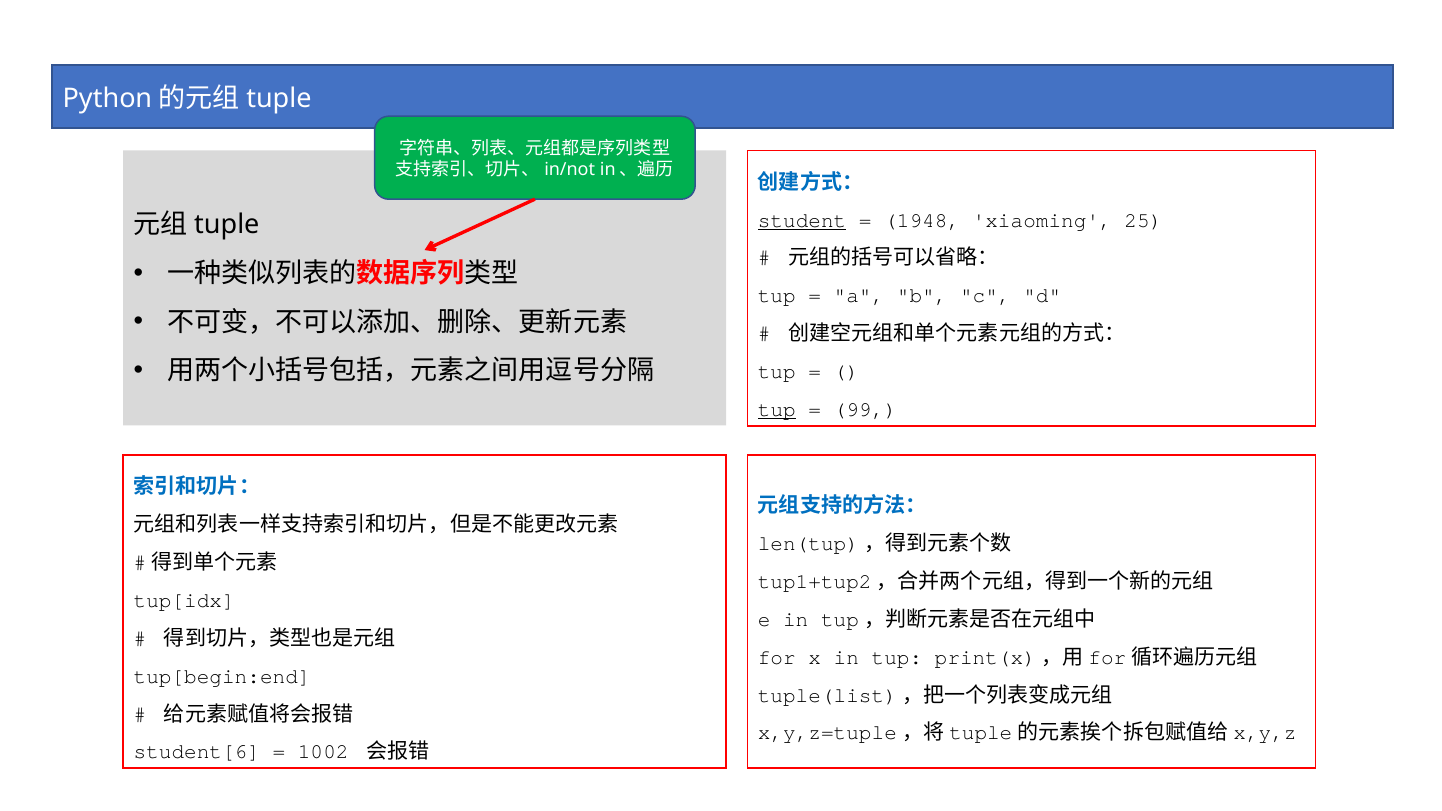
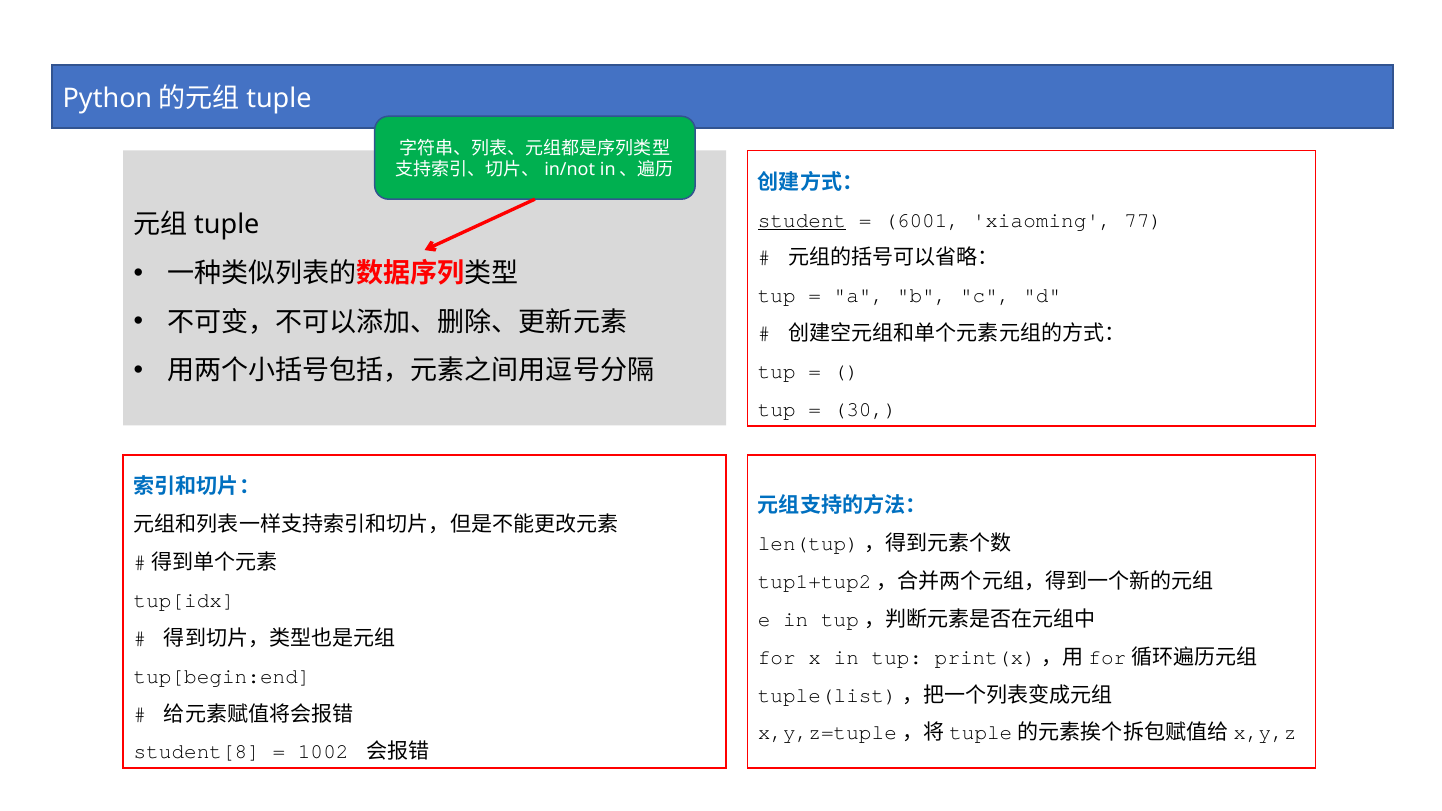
1948: 1948 -> 6001 (922, 220)
25: 25 -> 77 (1143, 220)
tup underline: present -> none (777, 409)
99: 99 -> 30 (865, 409)
student[6: student[6 -> student[8 (197, 752)
